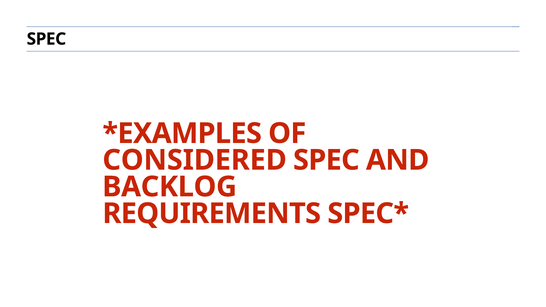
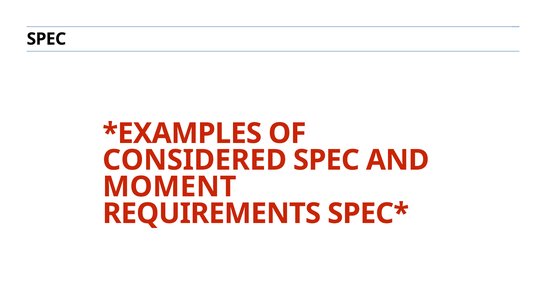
BACKLOG: BACKLOG -> MOMENT (169, 187)
